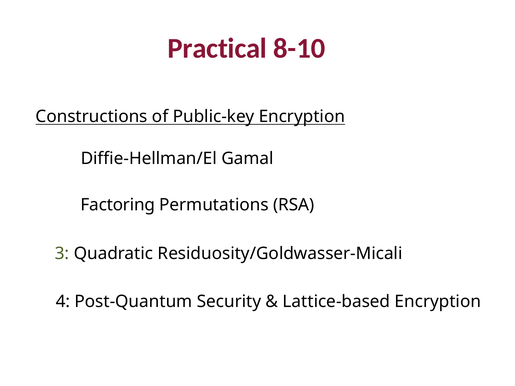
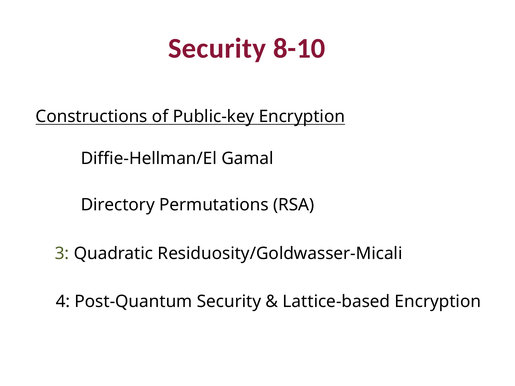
Practical: Practical -> Security (217, 49)
Factoring: Factoring -> Directory (118, 205)
